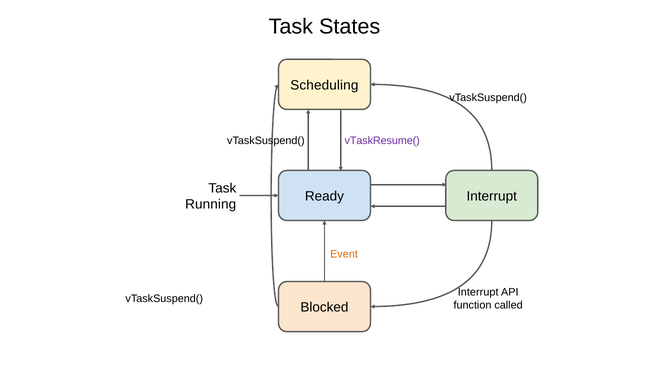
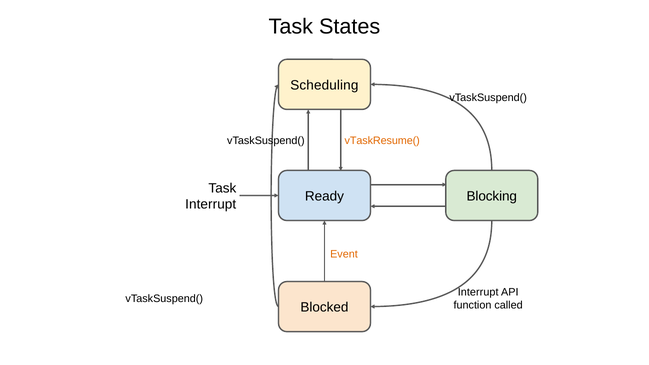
vTaskResume( colour: purple -> orange (382, 141)
Interrupt: Interrupt -> Blocking (492, 196)
Running: Running -> Interrupt (211, 204)
